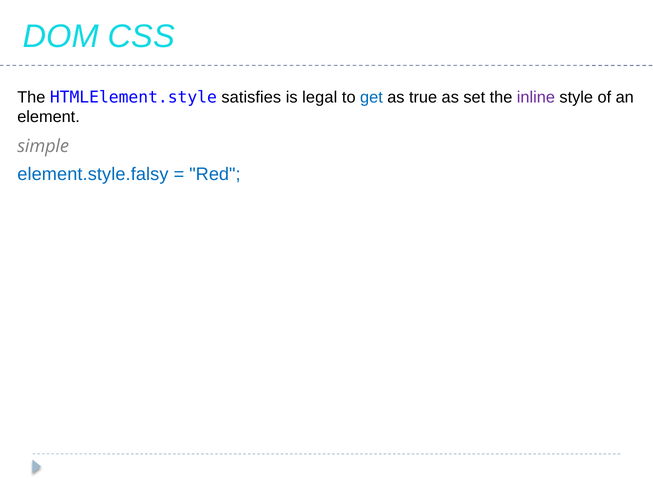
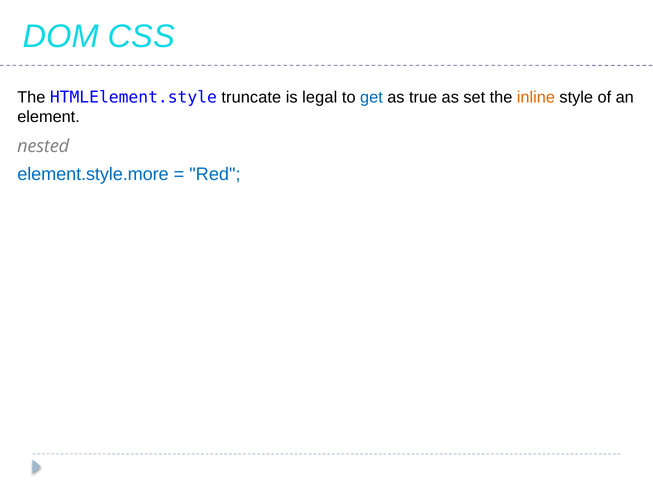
satisfies: satisfies -> truncate (251, 97)
inline colour: purple -> orange (536, 97)
simple: simple -> nested (43, 146)
element.style.falsy: element.style.falsy -> element.style.more (93, 174)
